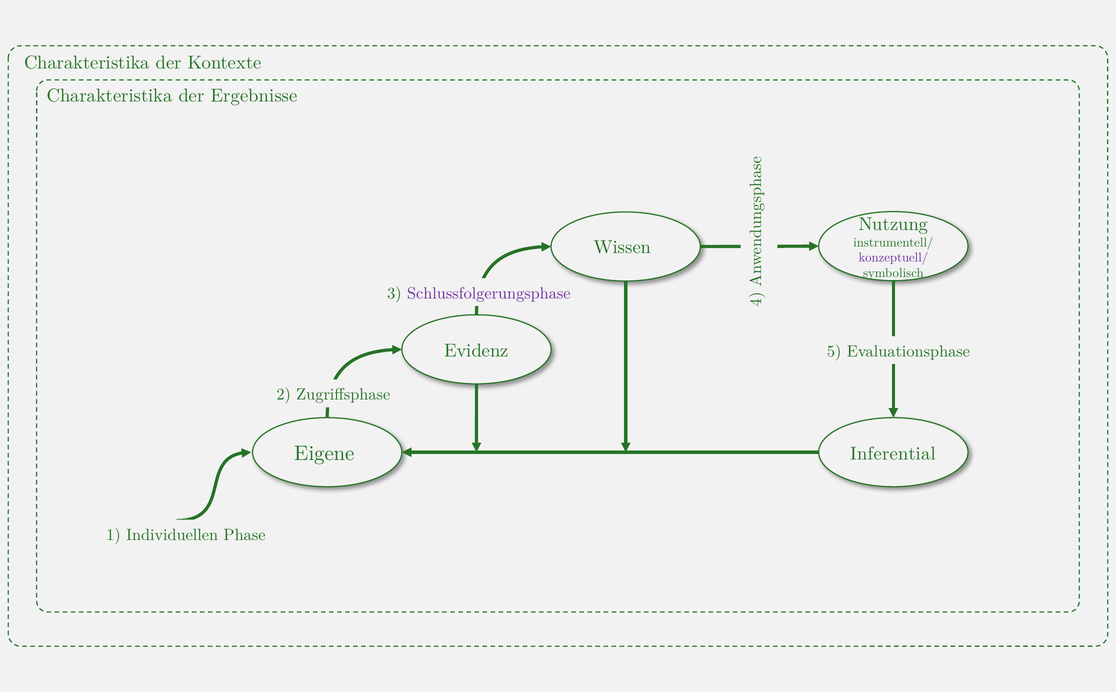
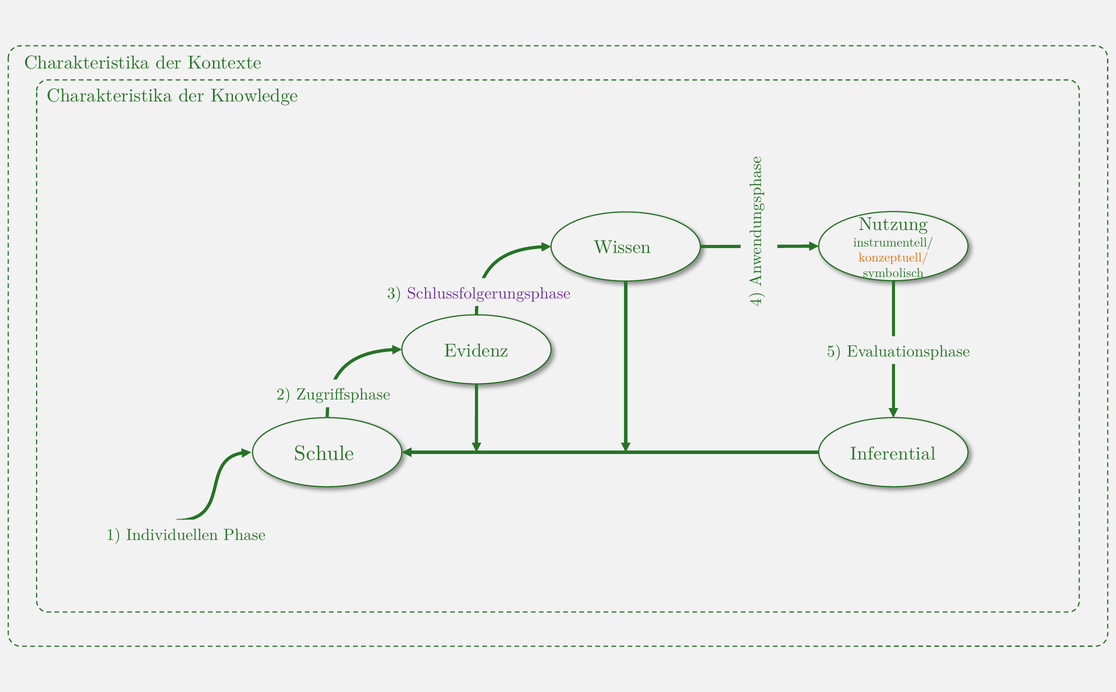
Ergebnisse: Ergebnisse -> Knowledge (254, 95)
konzeptuell/ colour: purple -> orange (893, 258)
Eigene: Eigene -> Schule (324, 453)
